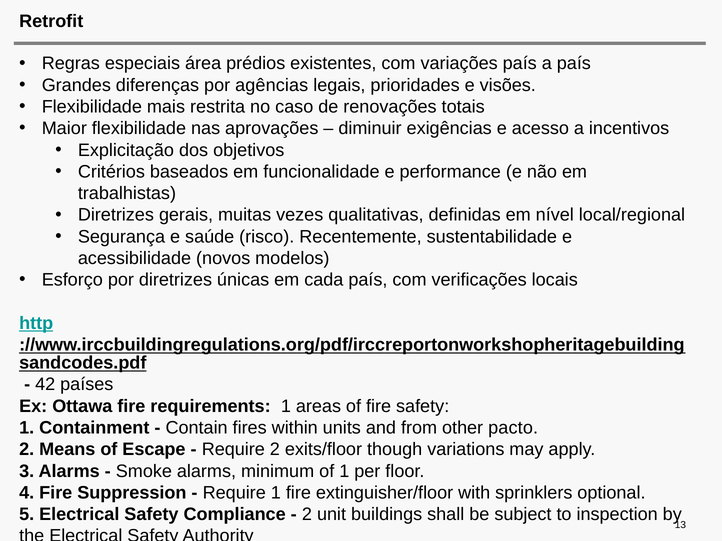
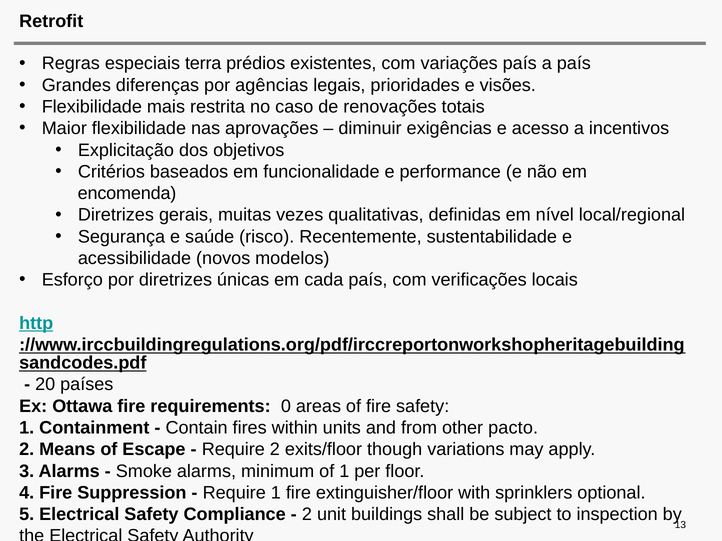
área: área -> terra (203, 64)
trabalhistas: trabalhistas -> encomenda (127, 194)
42: 42 -> 20 (45, 385)
requirements 1: 1 -> 0 (286, 407)
